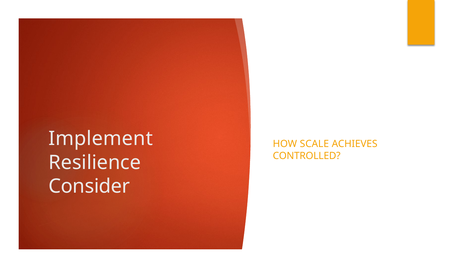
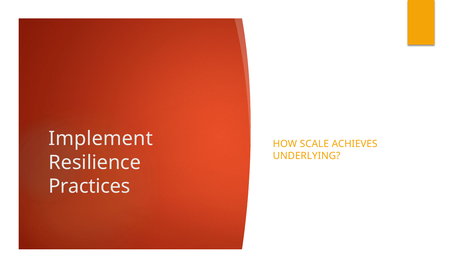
CONTROLLED: CONTROLLED -> UNDERLYING (307, 156)
Consider: Consider -> Practices (89, 186)
